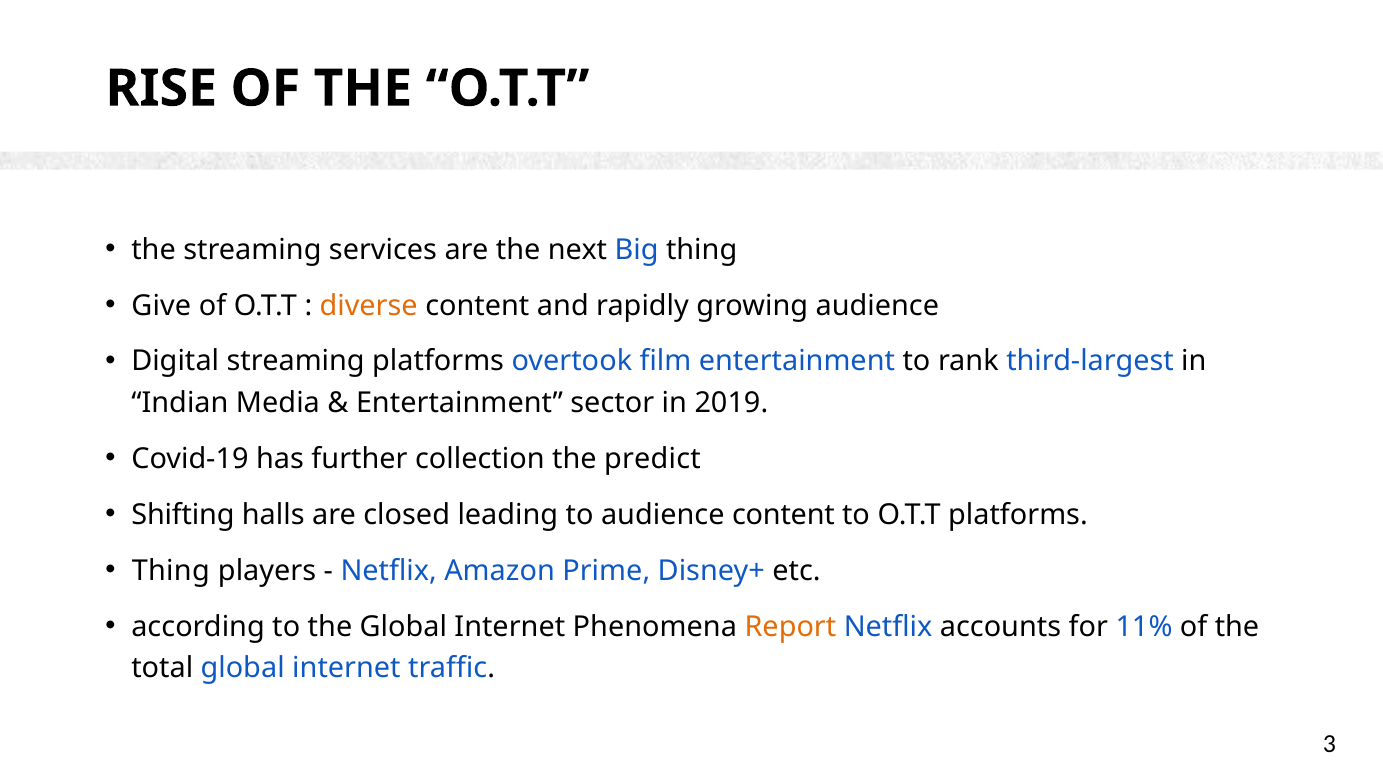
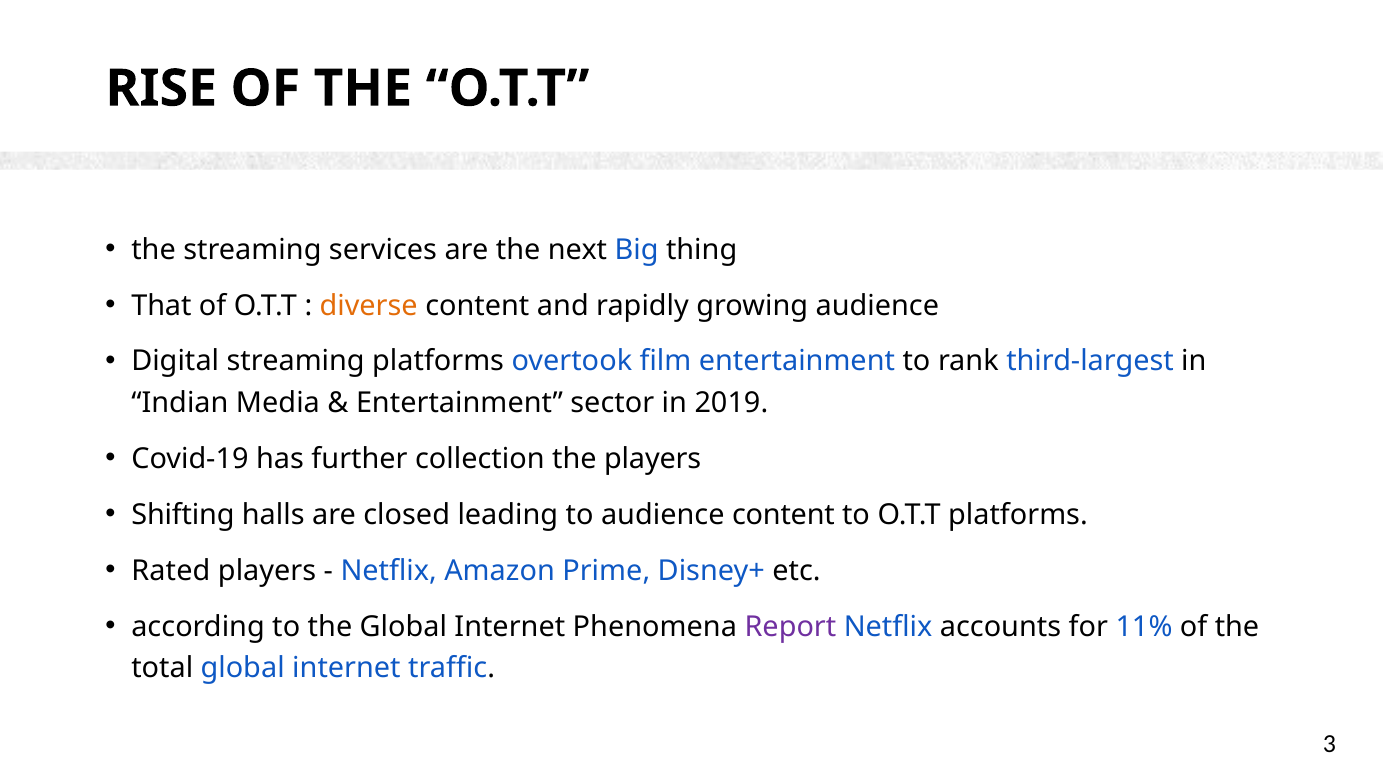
Give: Give -> That (161, 305)
the predict: predict -> players (653, 459)
Thing: Thing -> Rated (171, 571)
Report colour: orange -> purple (790, 627)
